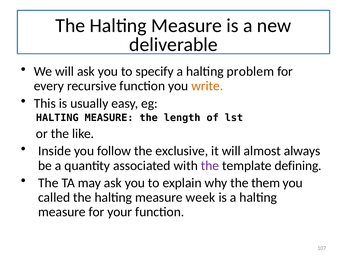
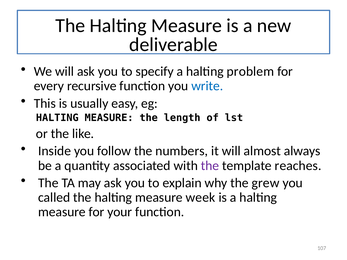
write colour: orange -> blue (207, 86)
exclusive: exclusive -> numbers (182, 151)
defining: defining -> reaches (298, 166)
them: them -> grew (266, 183)
